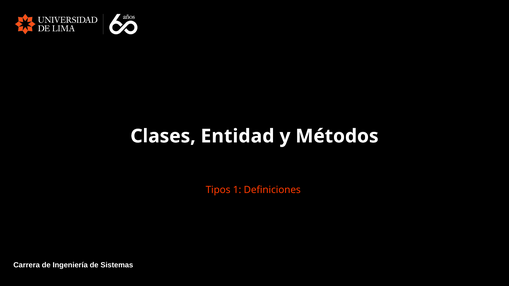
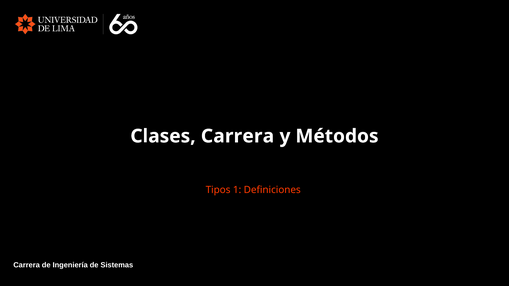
Clases Entidad: Entidad -> Carrera (237, 136)
